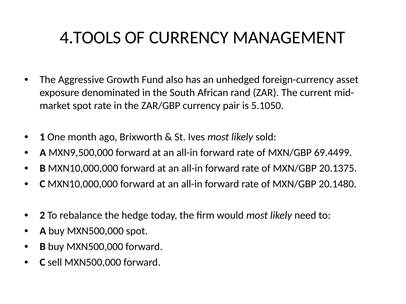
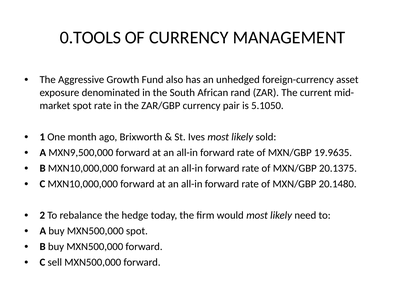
4.TOOLS: 4.TOOLS -> 0.TOOLS (91, 38)
69.4499: 69.4499 -> 19.9635 (333, 153)
